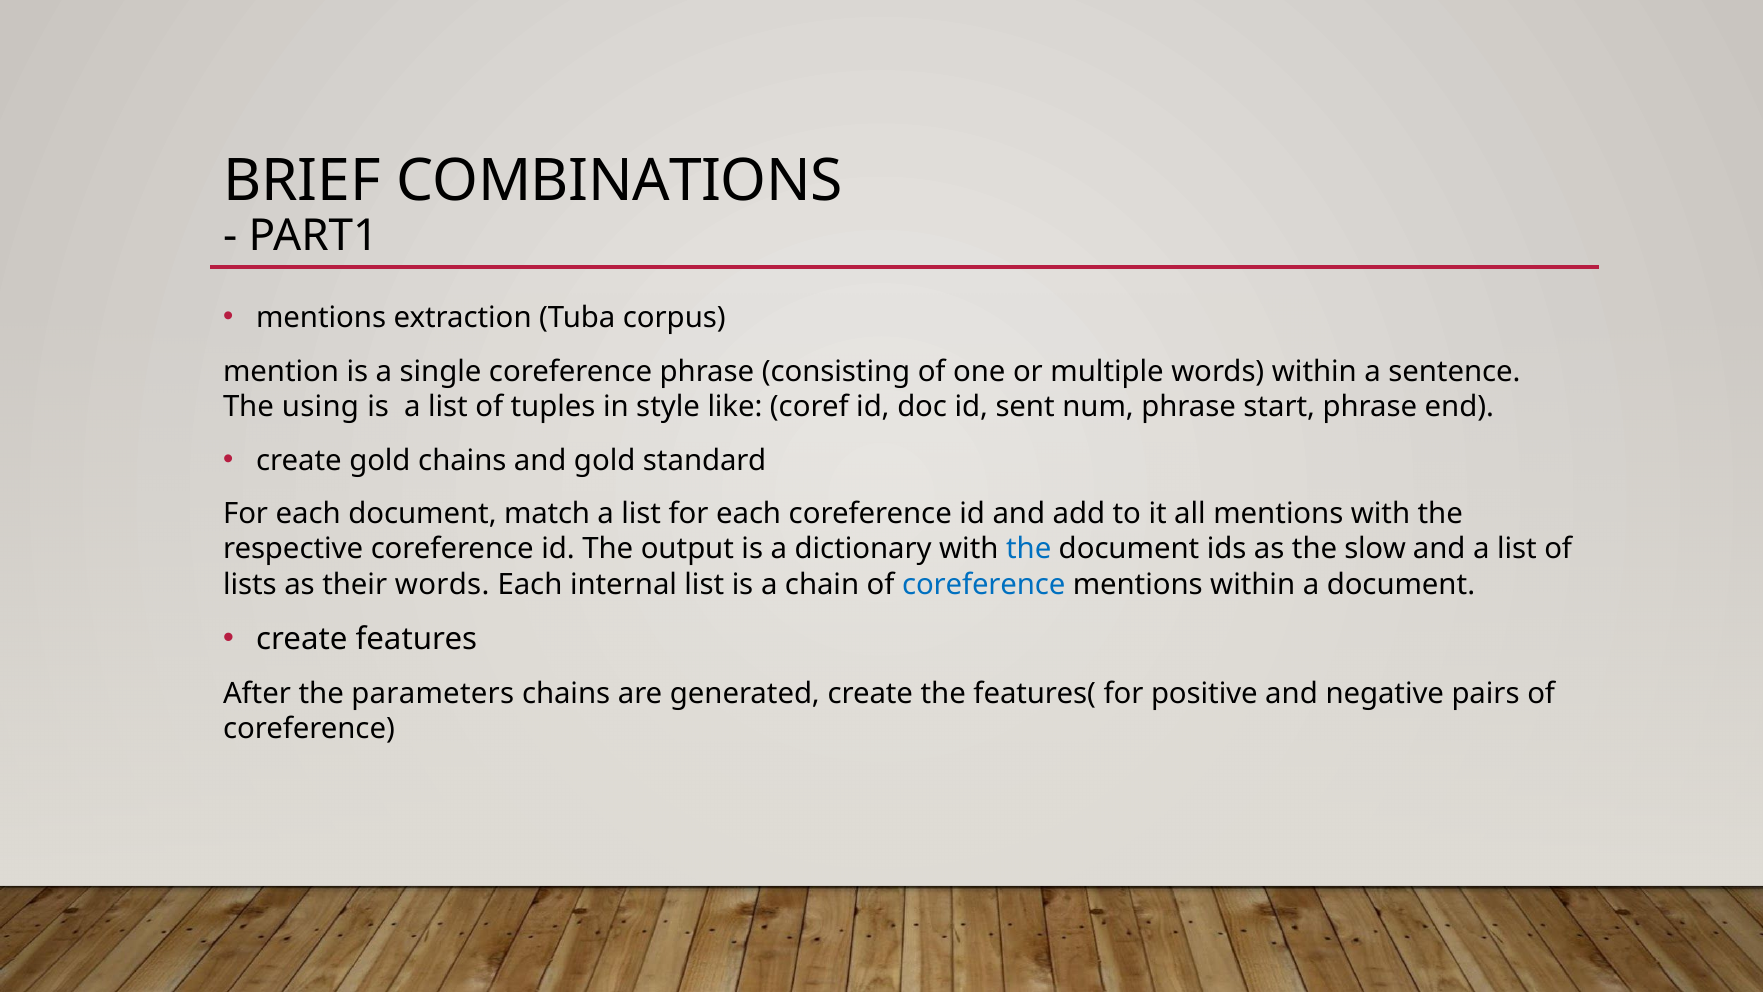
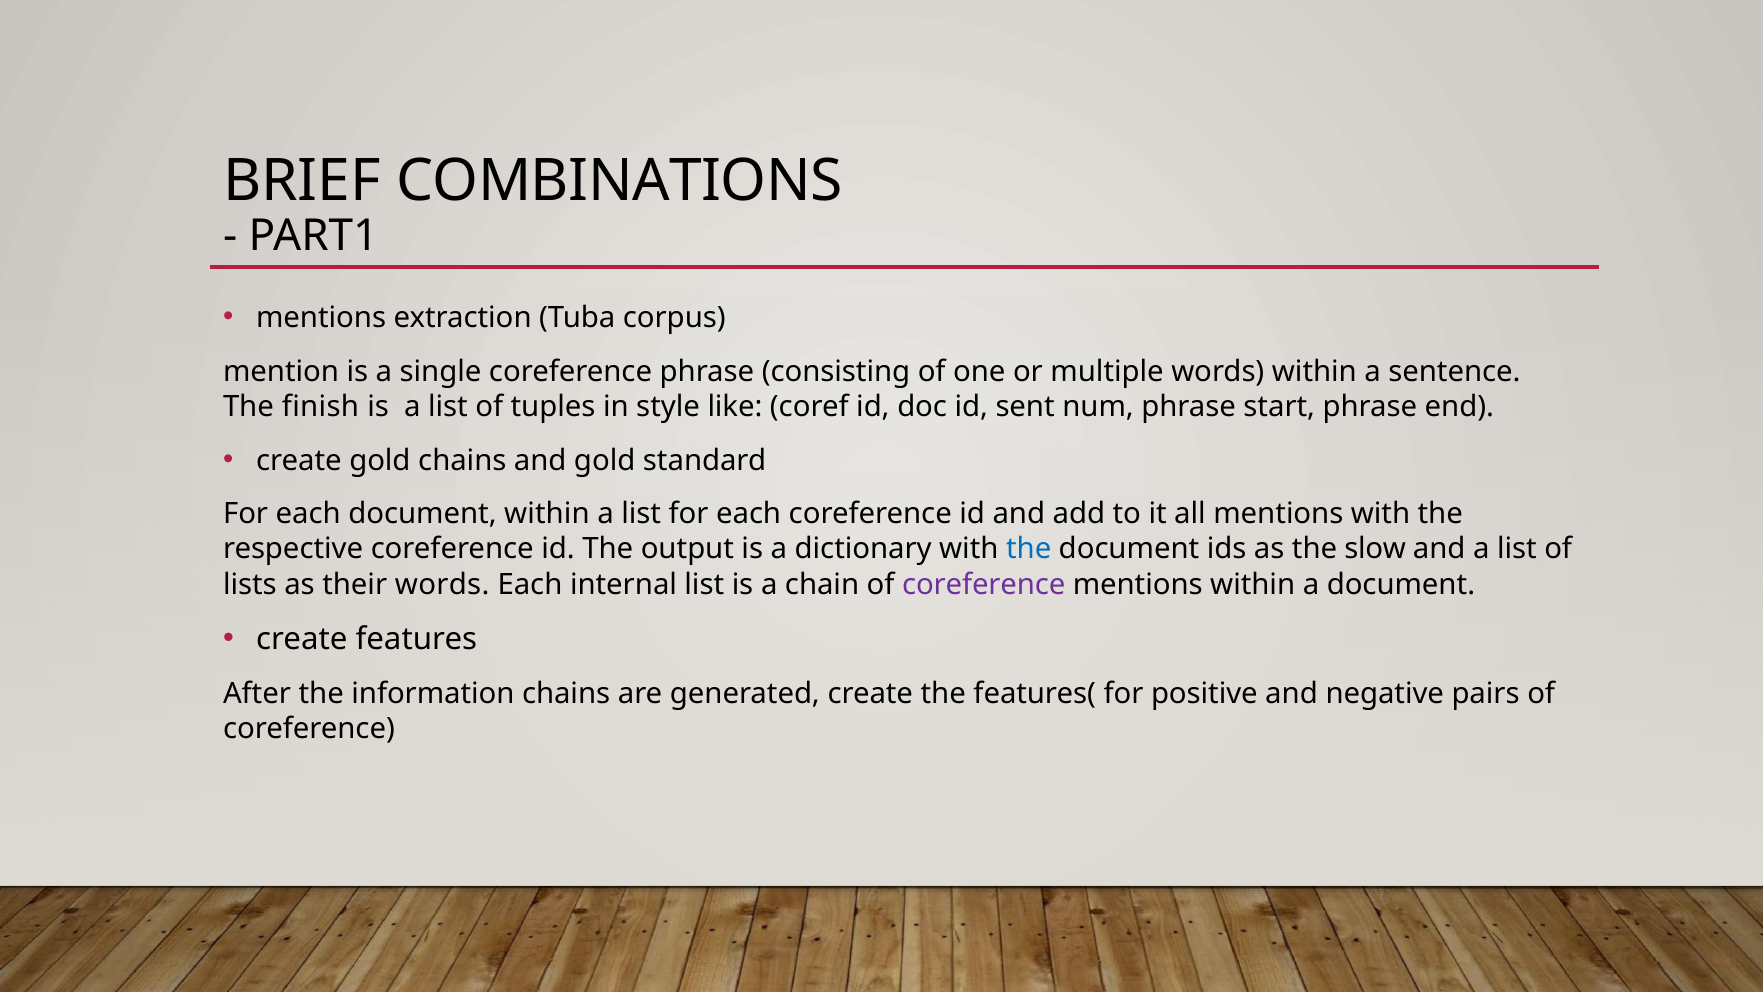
using: using -> finish (320, 407)
document match: match -> within (547, 514)
coreference colour: blue -> purple (984, 584)
parameters: parameters -> information (433, 694)
